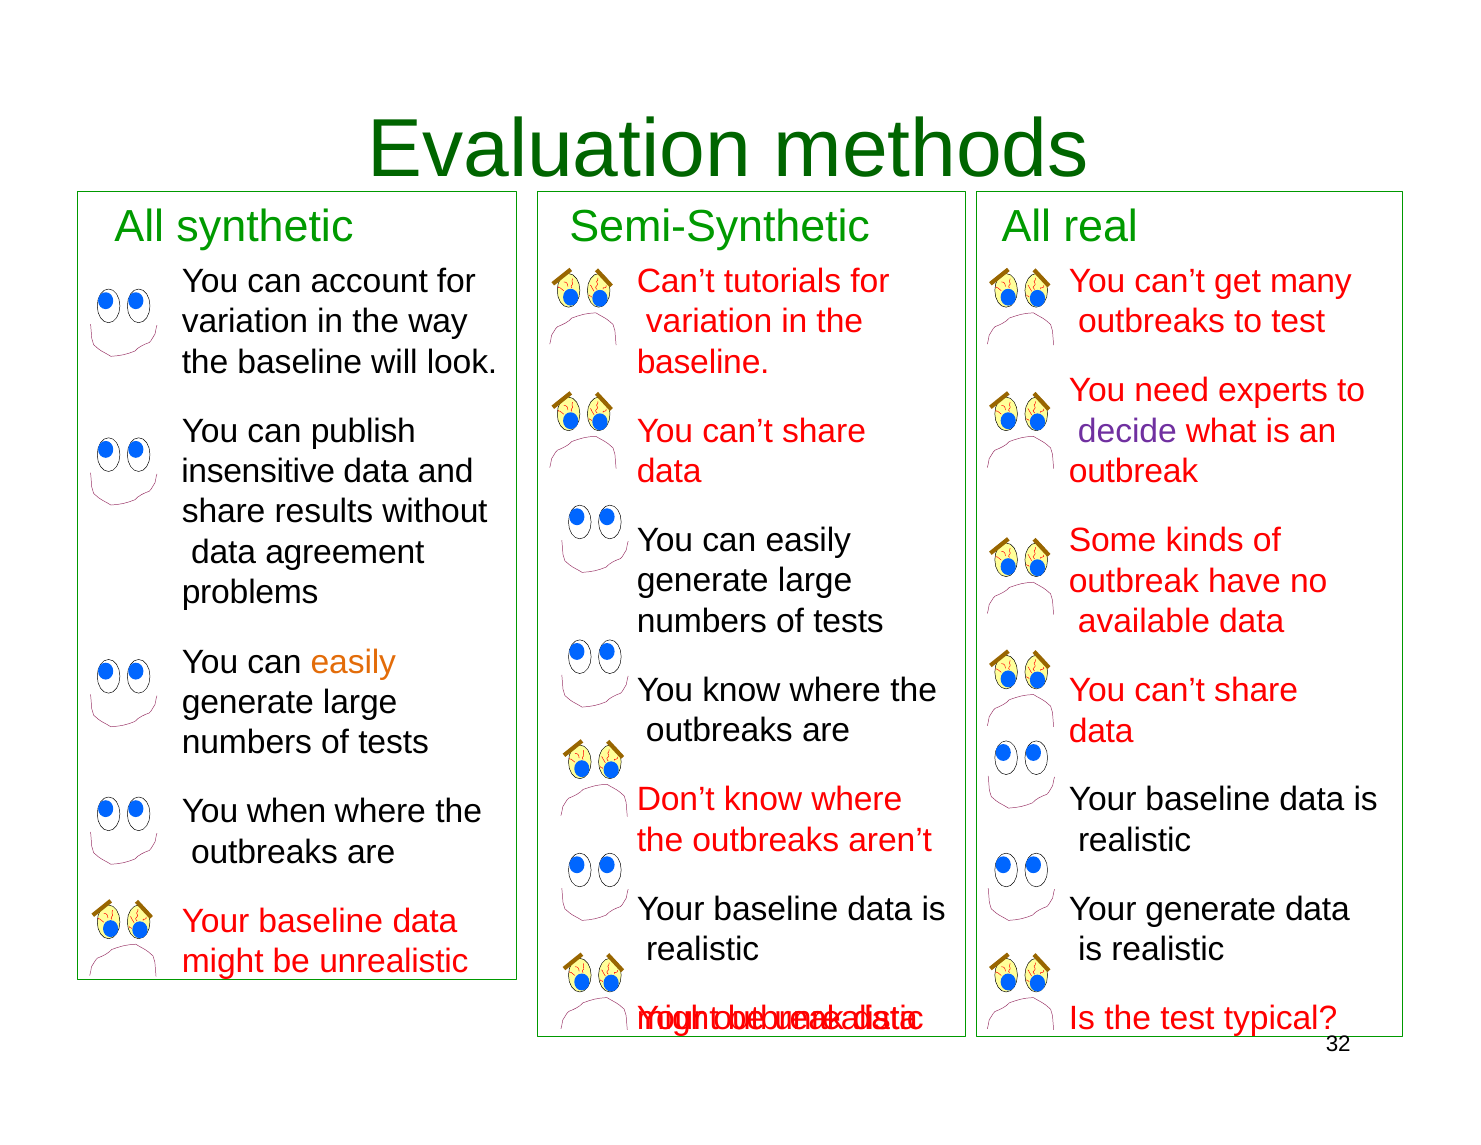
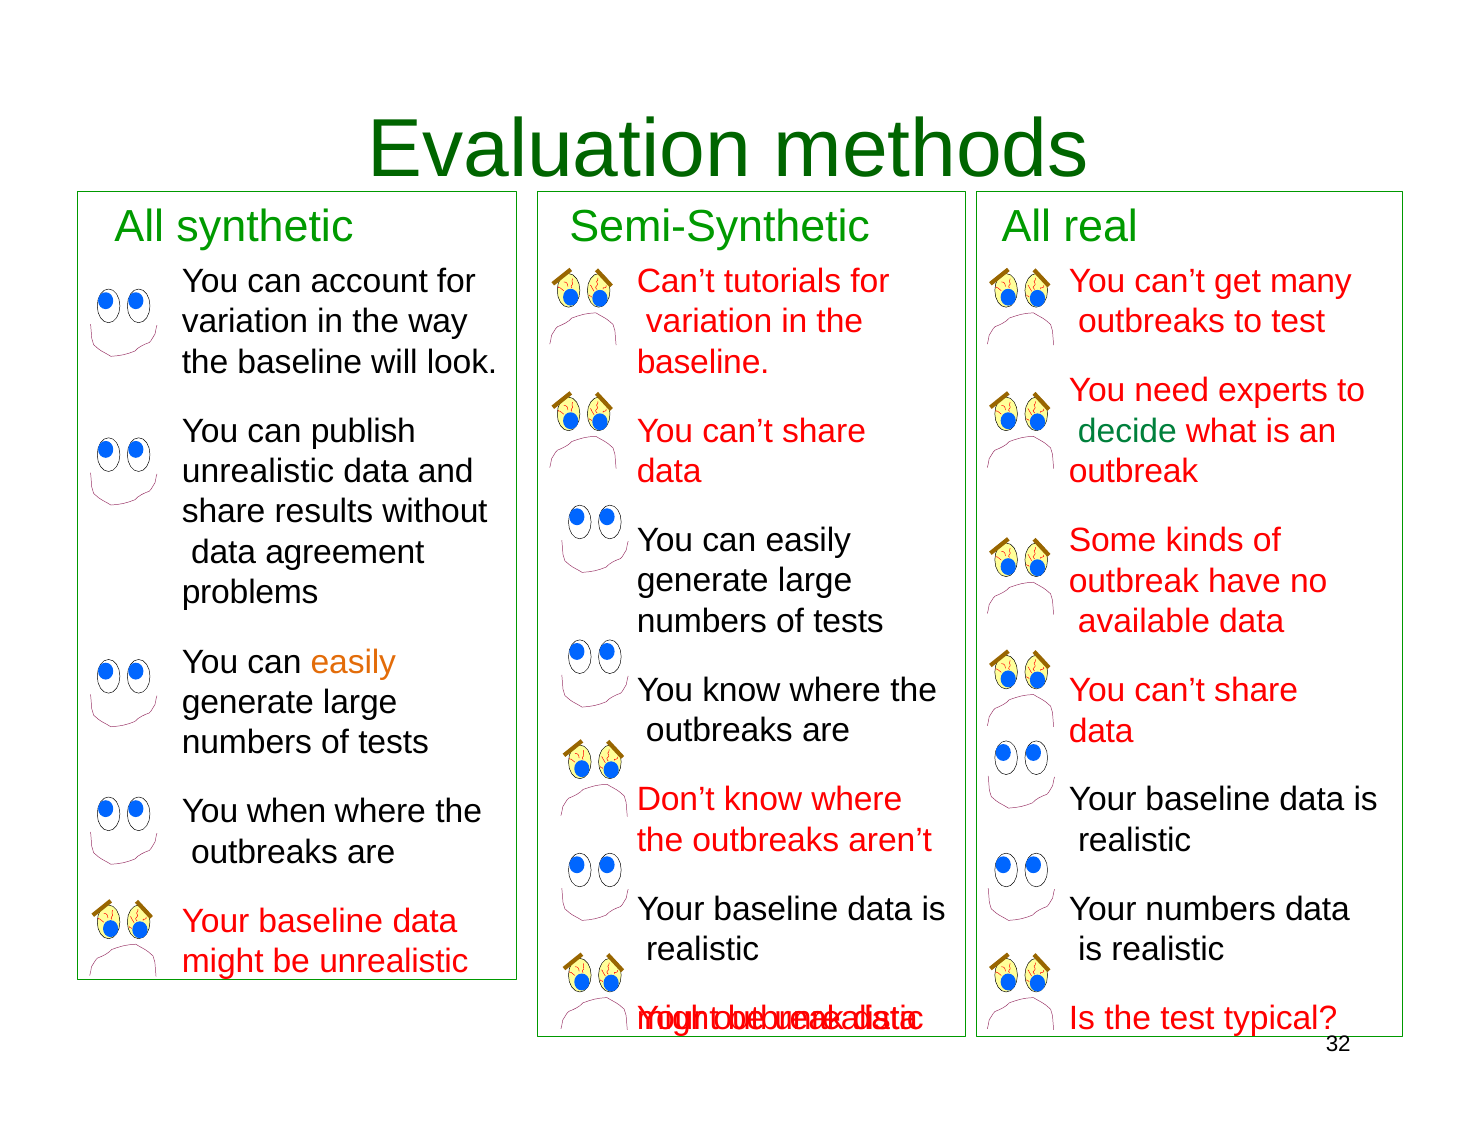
decide colour: purple -> green (1127, 431)
insensitive: insensitive -> unrealistic (258, 471)
Your generate: generate -> numbers (1211, 909)
